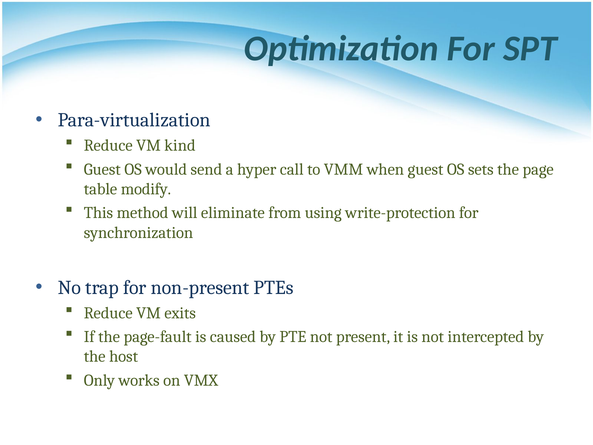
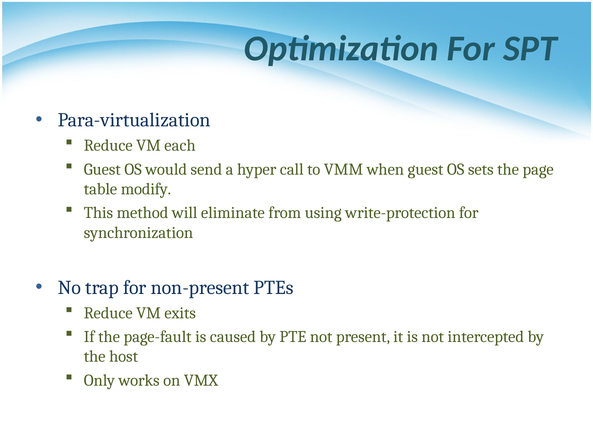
kind: kind -> each (180, 145)
